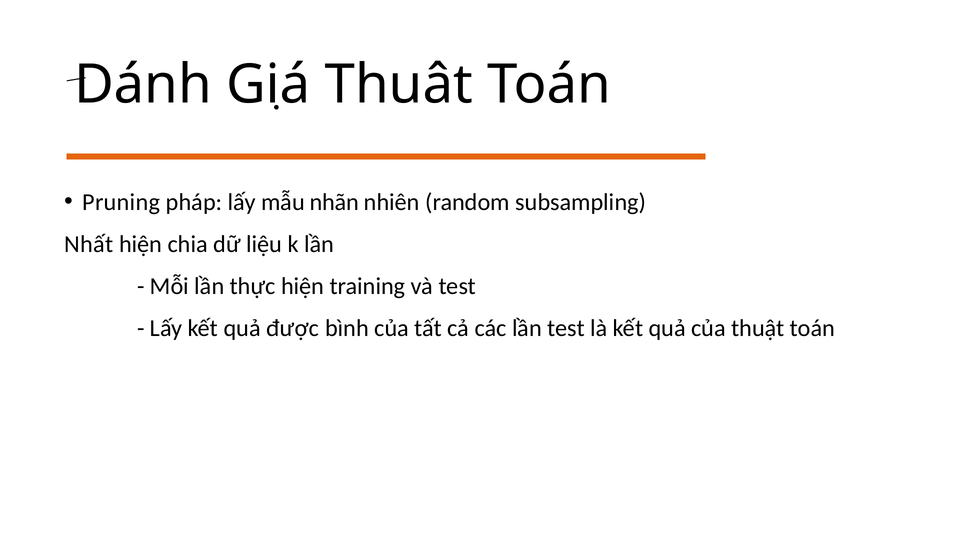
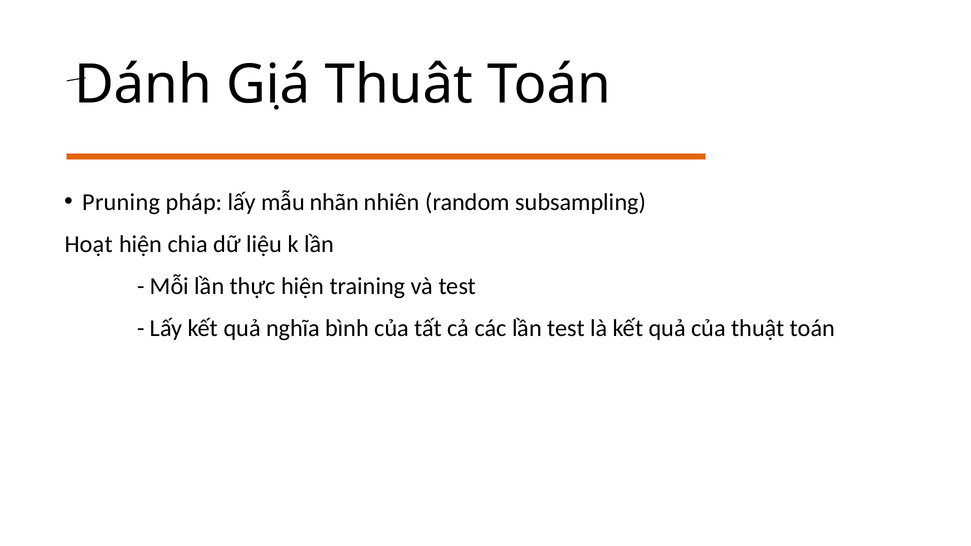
Nhất: Nhất -> Hoạt (89, 244)
được: được -> nghĩa (293, 329)
